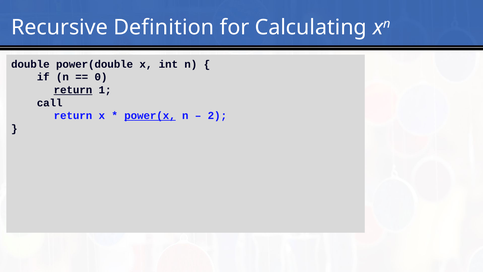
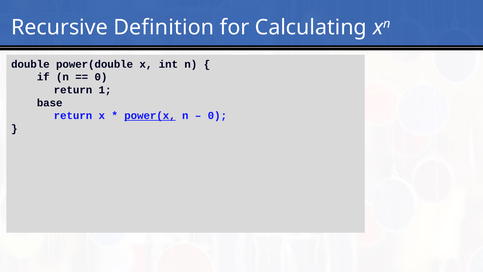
return underline: present -> none (73, 90)
call: call -> base (50, 103)
2: 2 -> 0 (217, 116)
